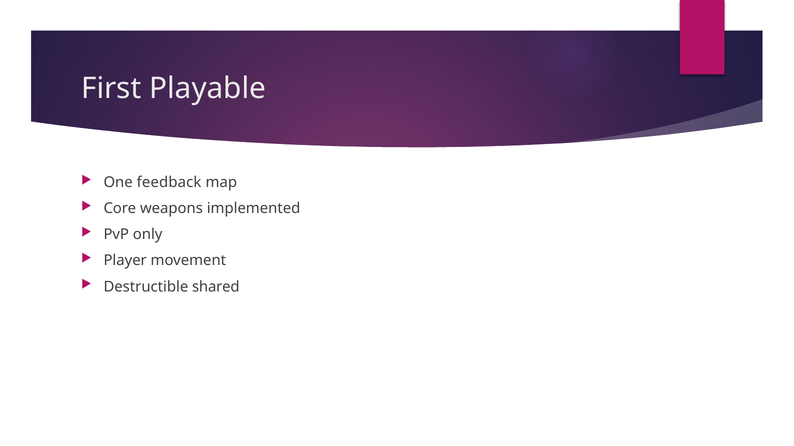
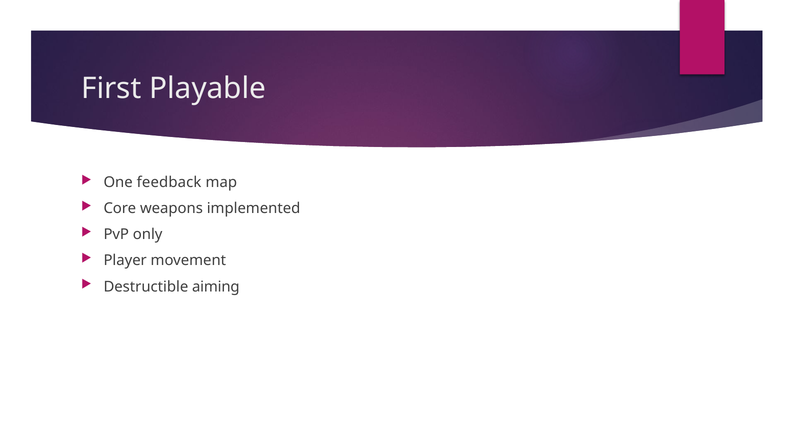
shared: shared -> aiming (216, 287)
